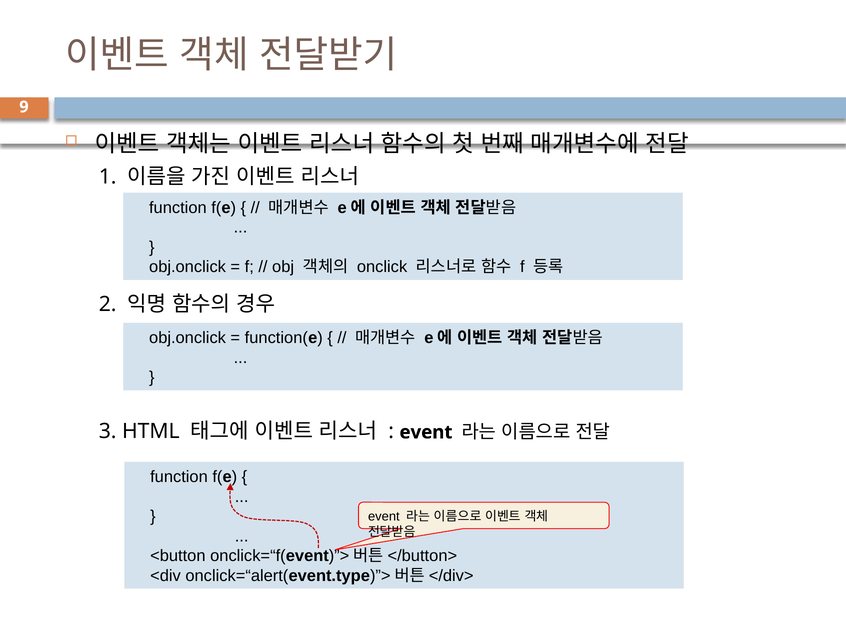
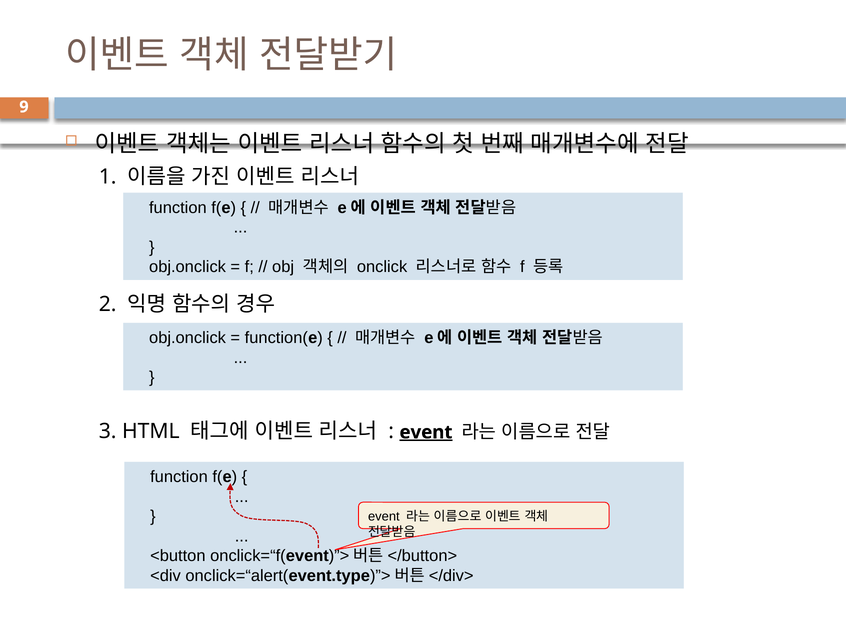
event underline: none -> present (426, 433)
